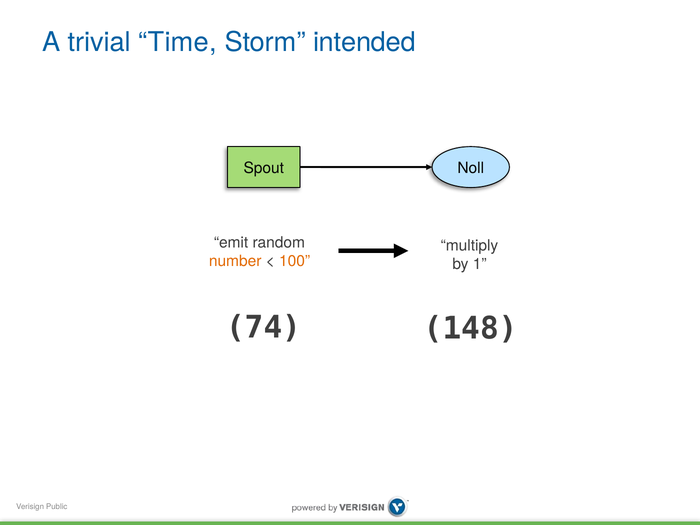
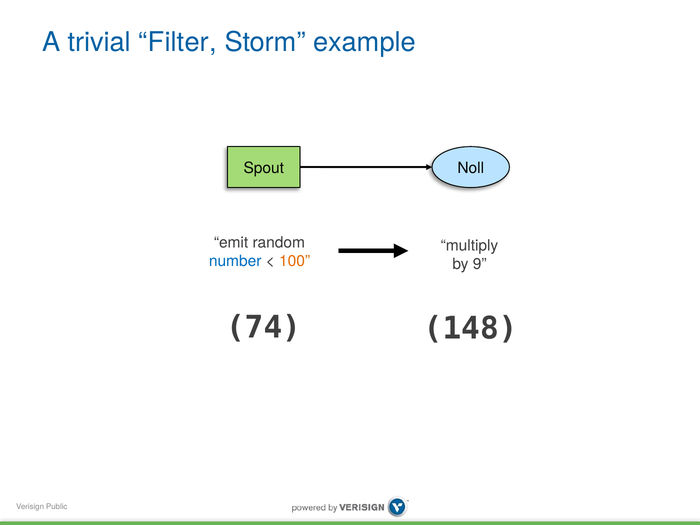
Time: Time -> Filter (178, 42)
intended: intended -> example (364, 42)
number colour: orange -> blue (235, 261)
1: 1 -> 9 (480, 264)
